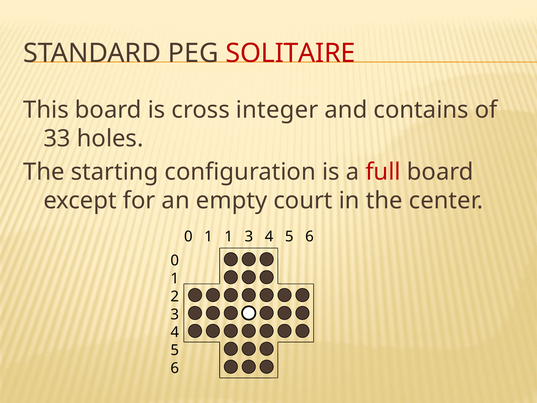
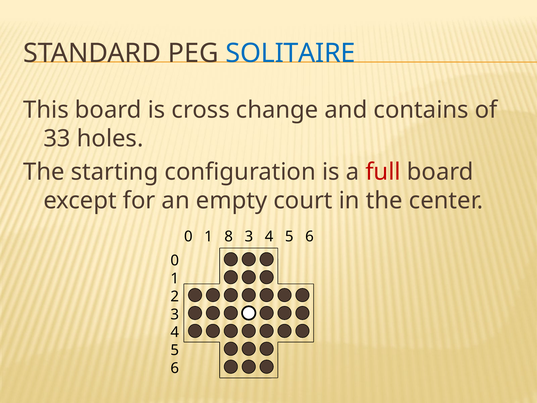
SOLITAIRE colour: red -> blue (291, 53)
integer: integer -> change (277, 110)
1 1: 1 -> 8 (229, 236)
